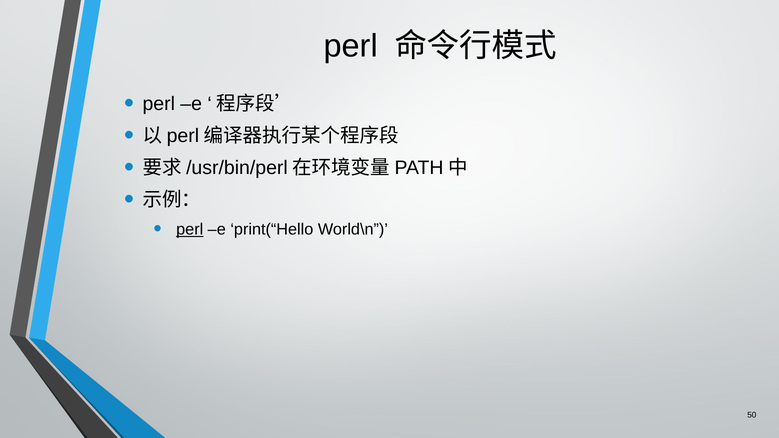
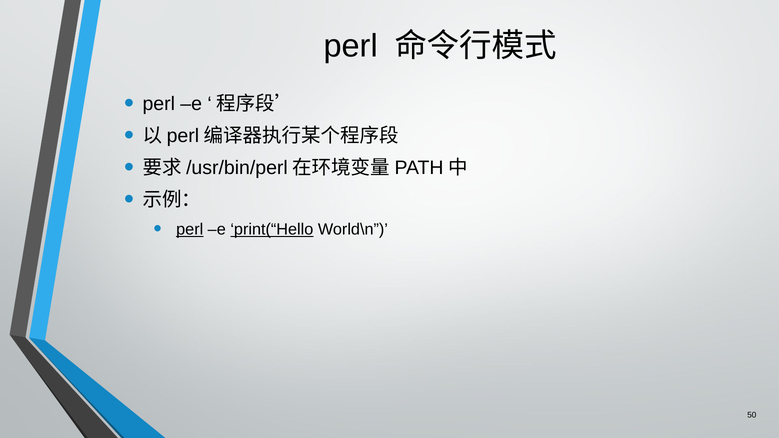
print(“Hello underline: none -> present (272, 229)
